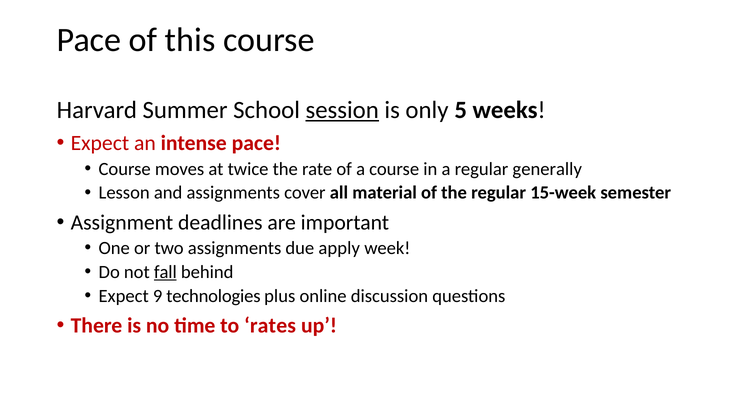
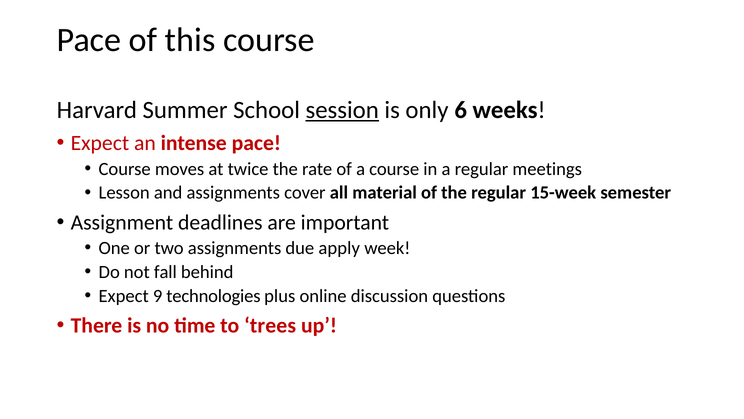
5: 5 -> 6 (461, 110)
generally: generally -> meetings (547, 169)
fall underline: present -> none (165, 272)
rates: rates -> trees (270, 325)
